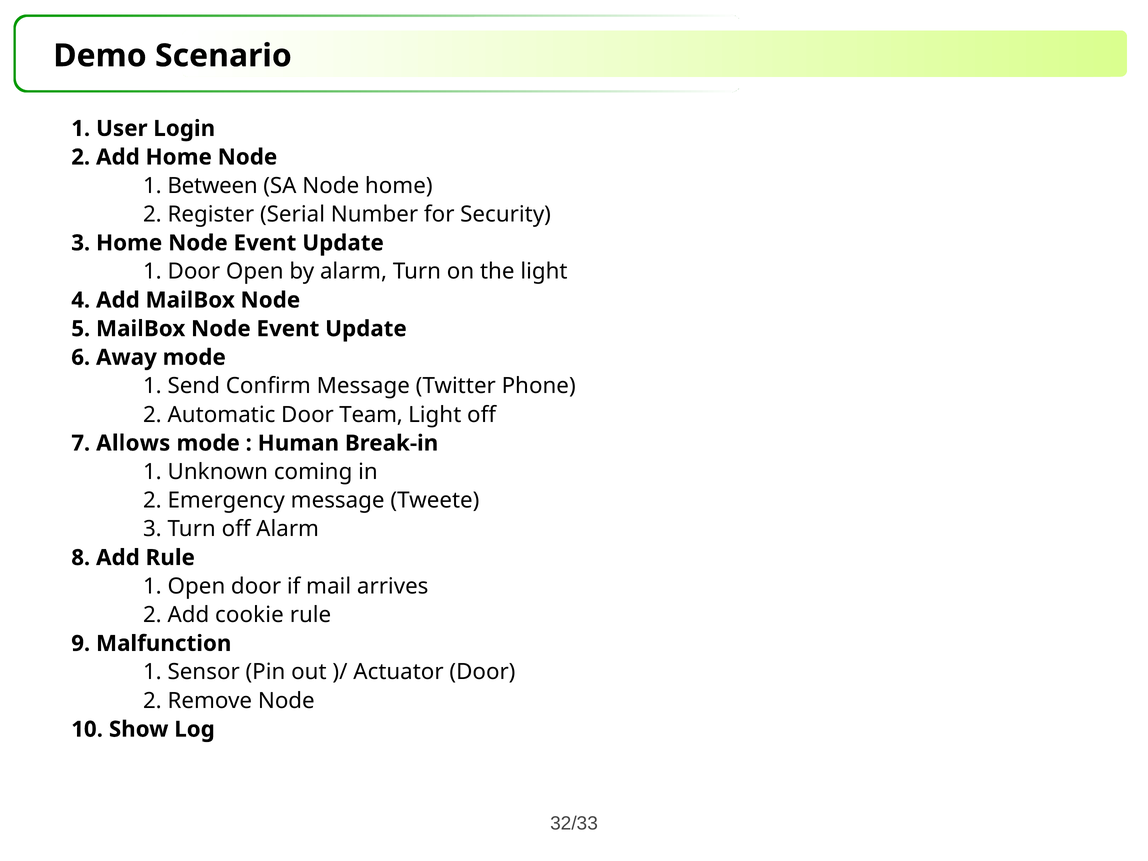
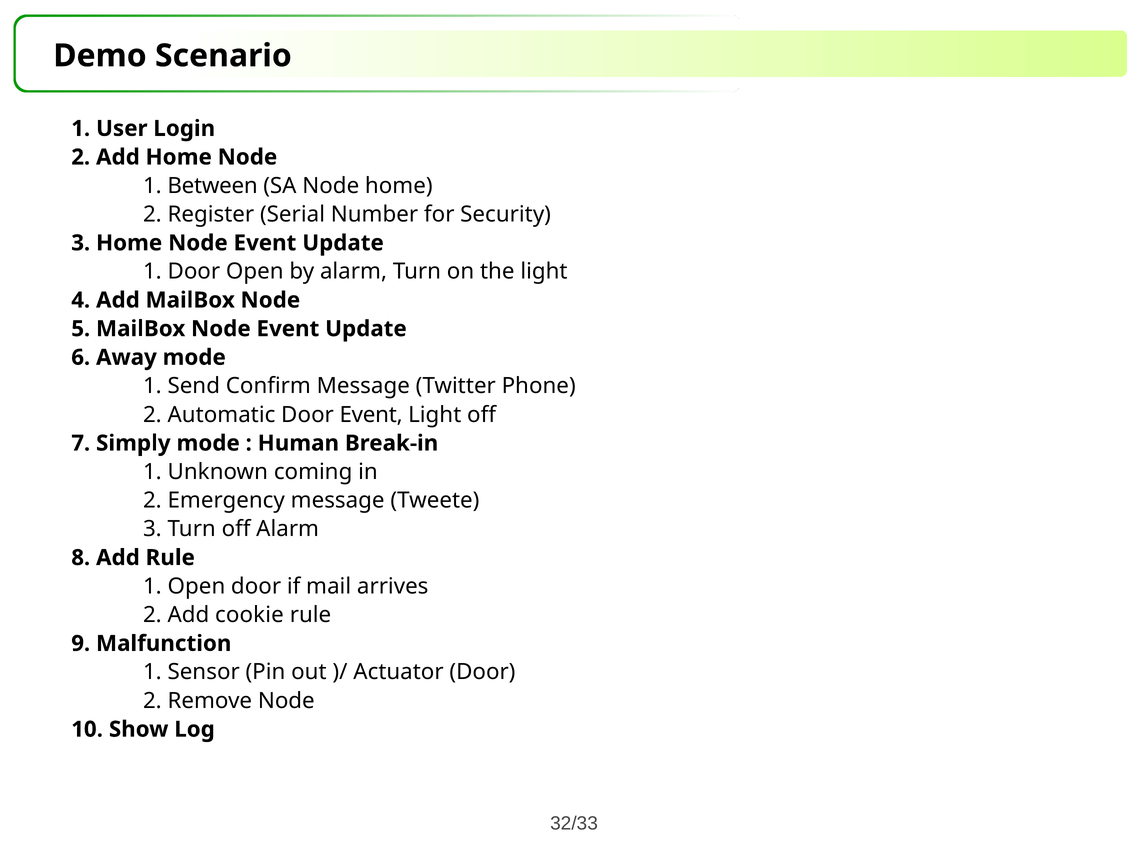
Door Team: Team -> Event (371, 415)
Allows: Allows -> Simply (133, 443)
